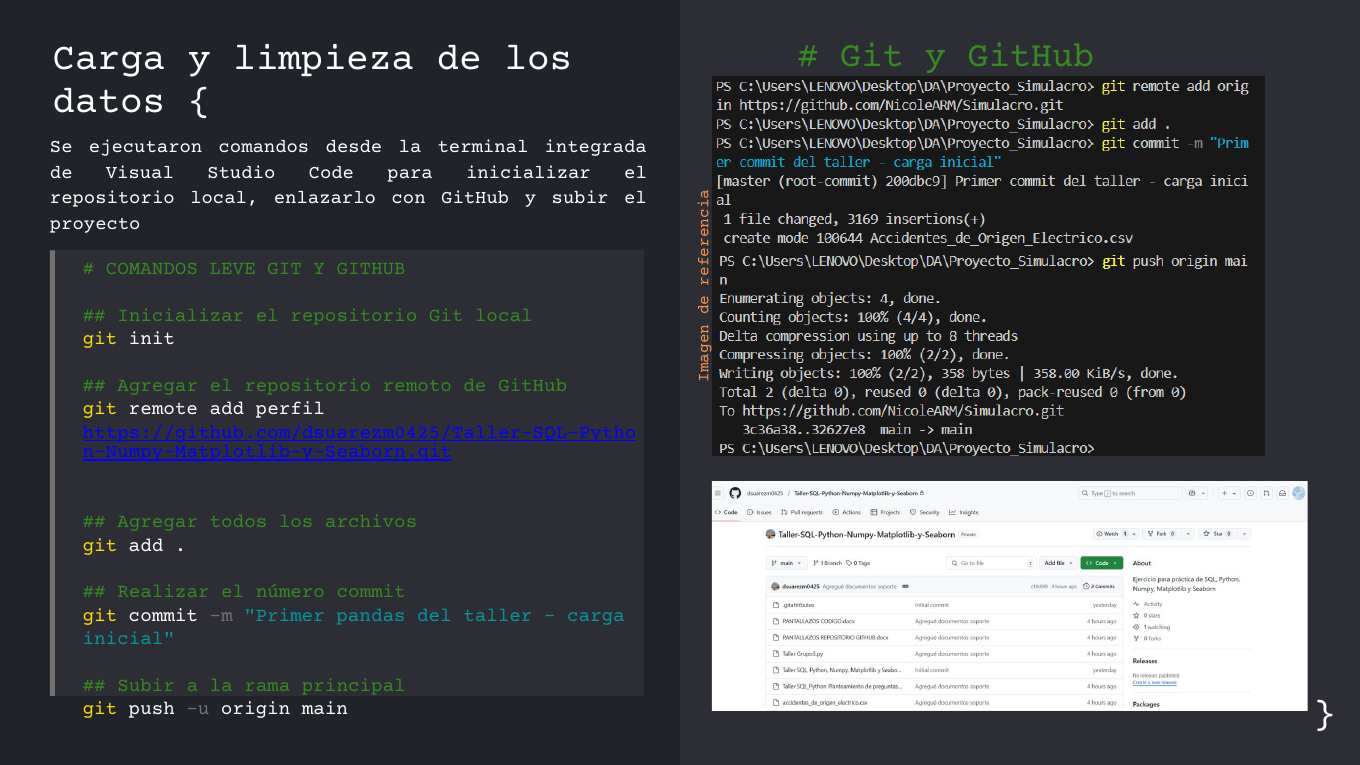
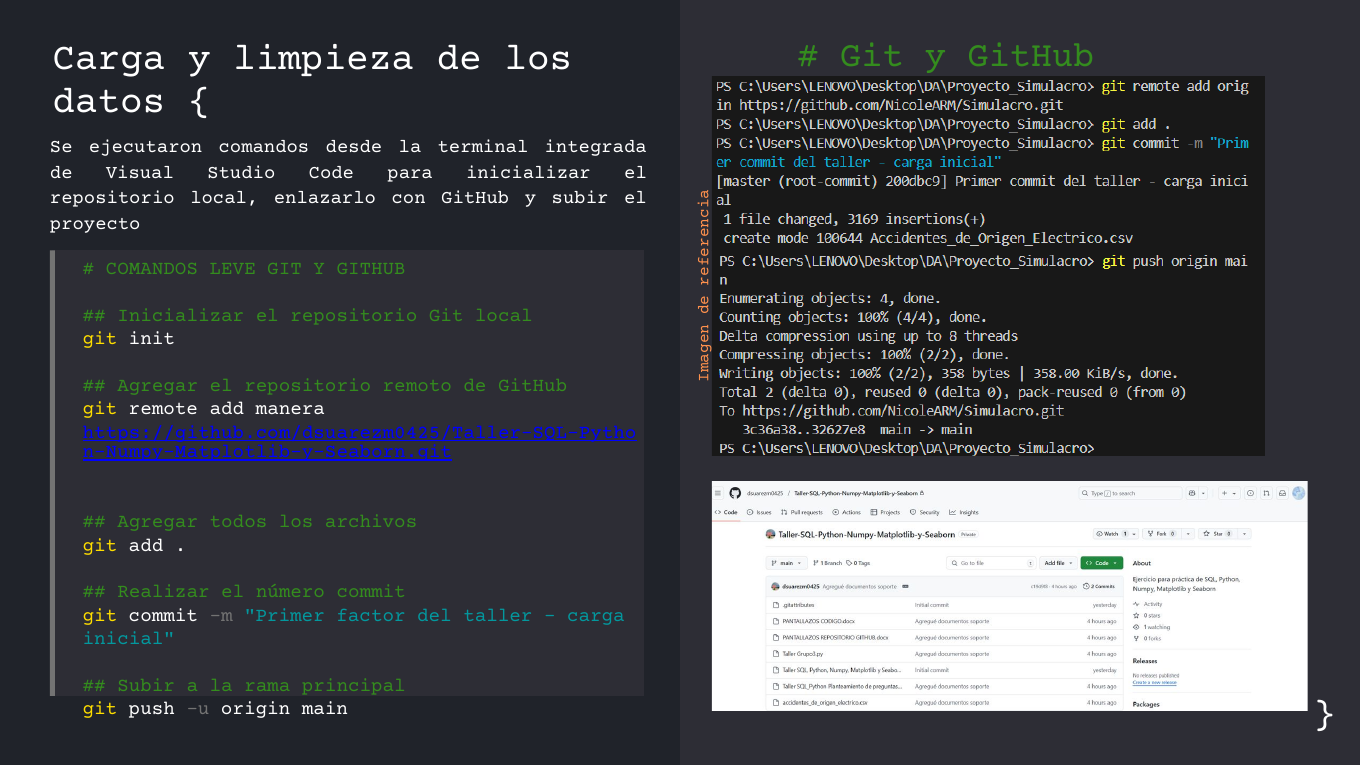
perfil: perfil -> manera (290, 409)
pandas: pandas -> factor (371, 615)
